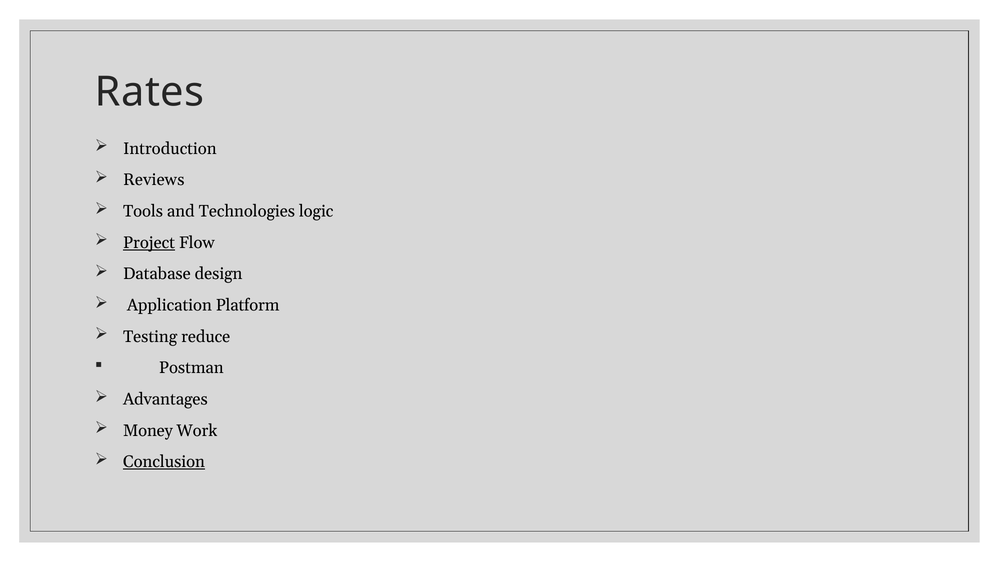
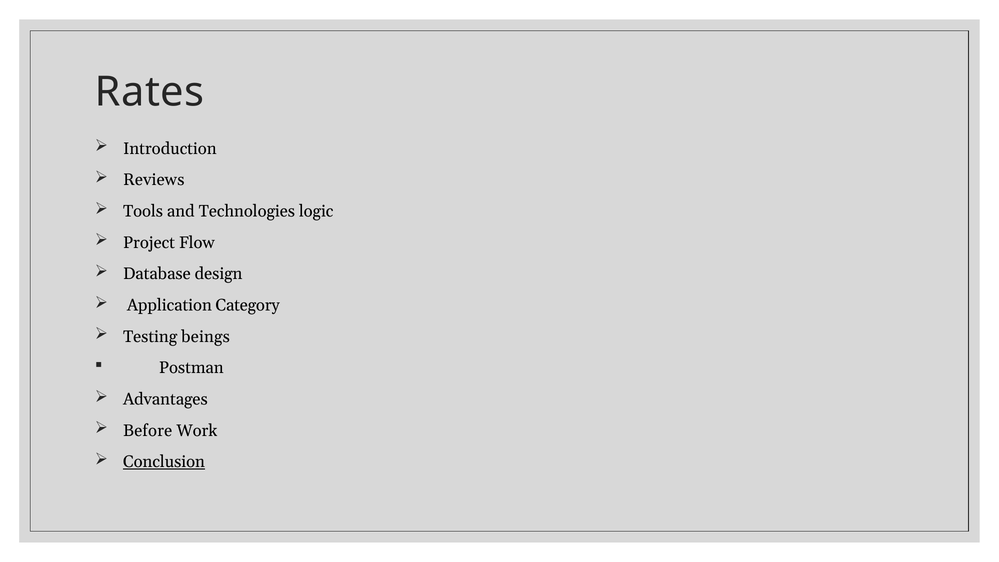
Project underline: present -> none (149, 243)
Platform: Platform -> Category (248, 305)
reduce: reduce -> beings (206, 337)
Money: Money -> Before (148, 431)
